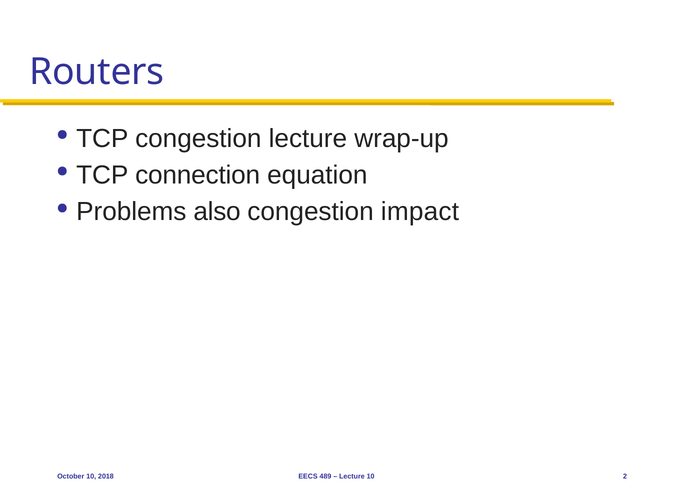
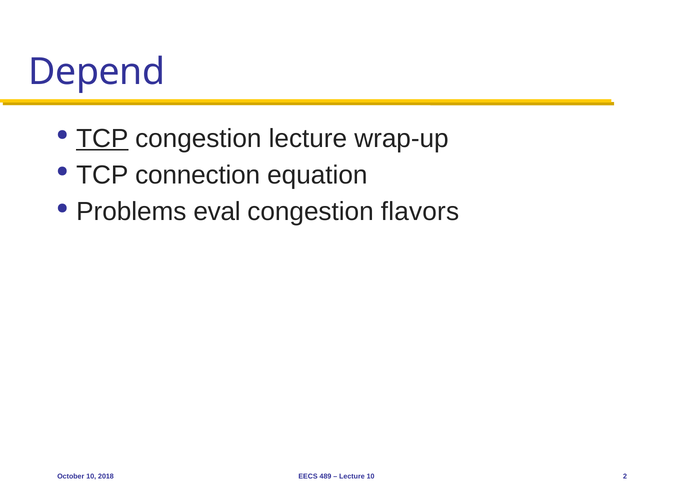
Routers: Routers -> Depend (97, 72)
TCP underline: none -> present (102, 139)
also: also -> eval (217, 212)
impact: impact -> flavors (420, 212)
